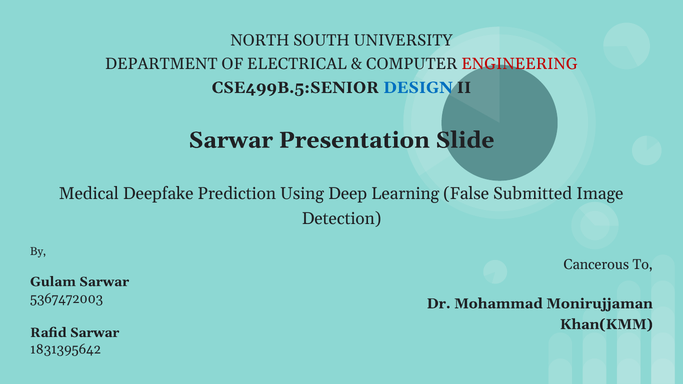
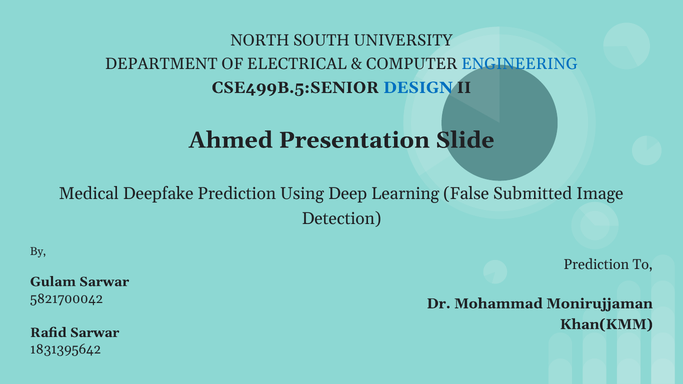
ENGINEERING colour: red -> blue (520, 64)
Sarwar: Sarwar -> Ahmed (231, 140)
Cancerous: Cancerous -> Prediction (596, 265)
5367472003: 5367472003 -> 5821700042 (67, 299)
